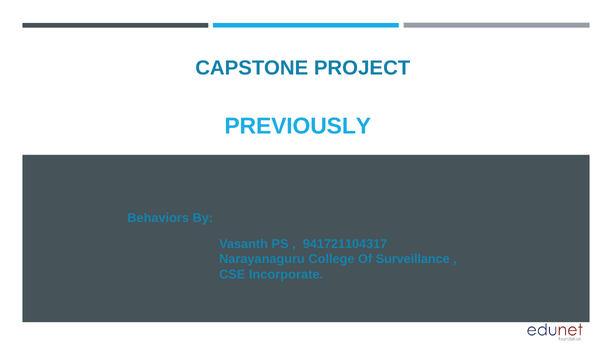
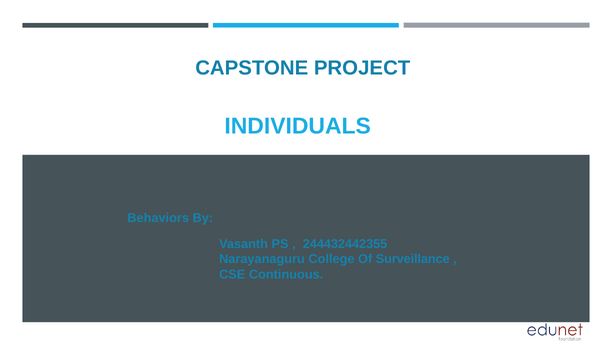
PREVIOUSLY: PREVIOUSLY -> INDIVIDUALS (298, 126)
941721104317: 941721104317 -> 244432442355 (345, 244)
Incorporate: Incorporate -> Continuous (286, 275)
